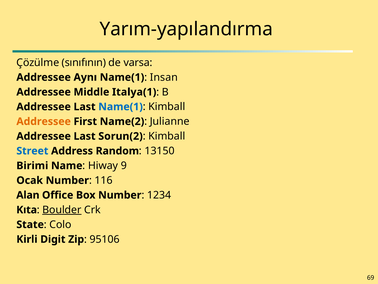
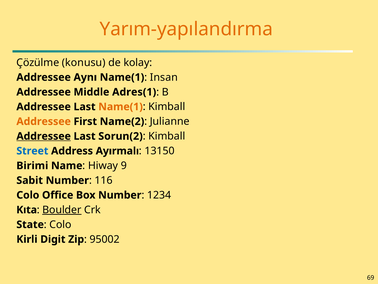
Yarım-yapılandırma colour: black -> orange (186, 29)
sınıfının: sınıfının -> konusu (84, 62)
varsa: varsa -> kolay (138, 62)
Italya(1: Italya(1 -> Adres(1 (134, 92)
Name(1 colour: blue -> orange (121, 107)
Addressee underline: none -> present (44, 136)
Random: Random -> Ayırmalı (117, 151)
Ocak: Ocak -> Sabit (30, 180)
Alan: Alan -> Colo (28, 195)
95106: 95106 -> 95002 (105, 239)
